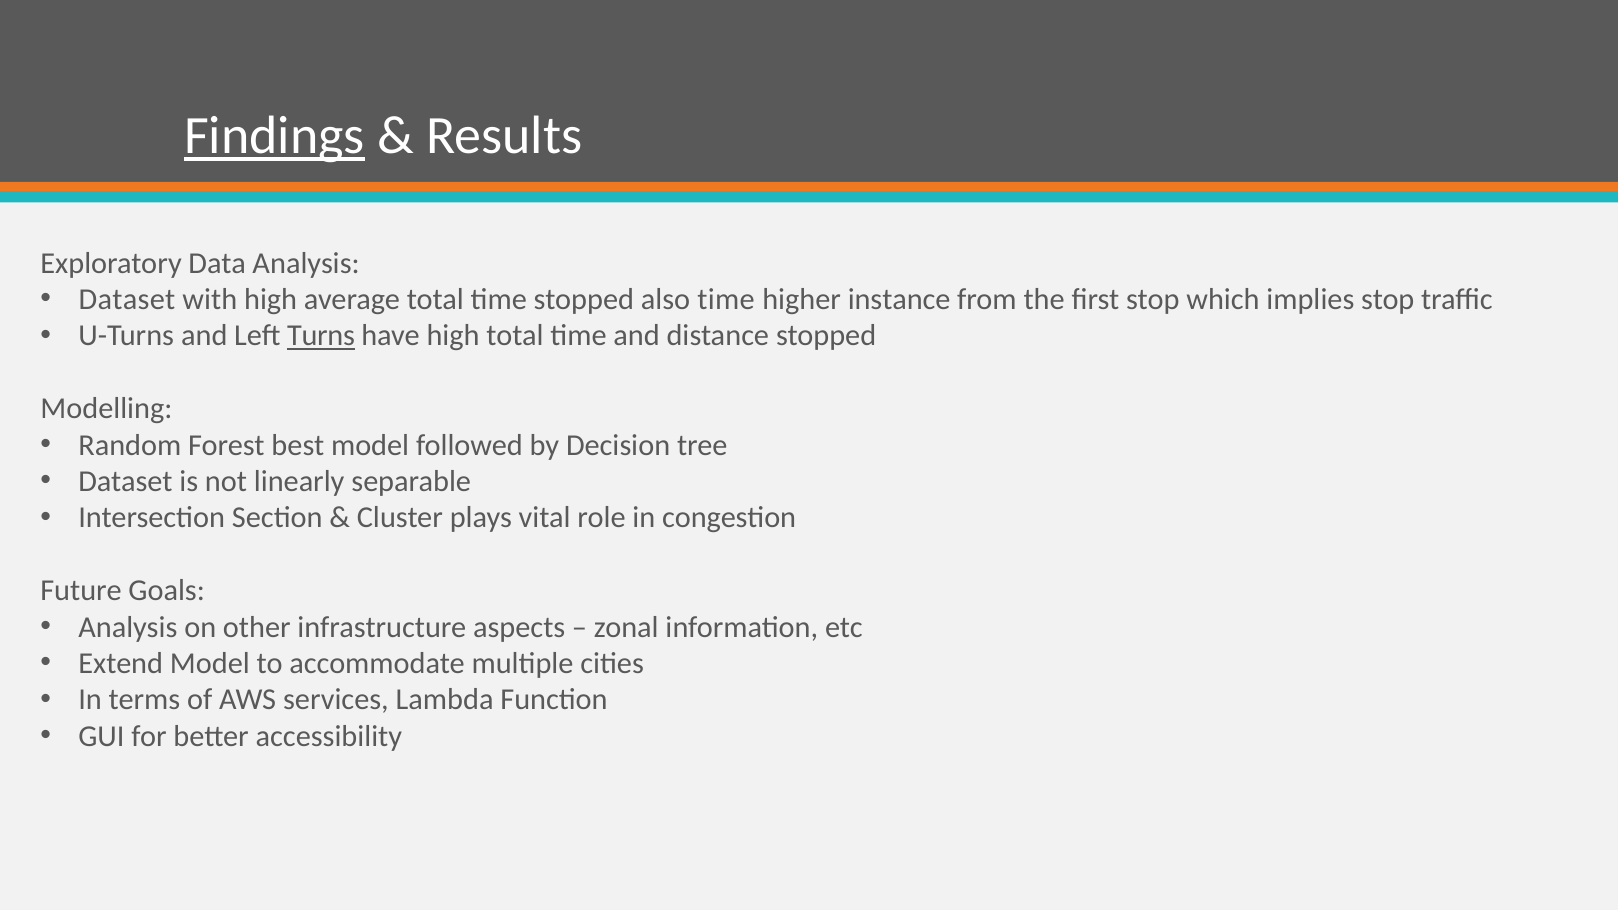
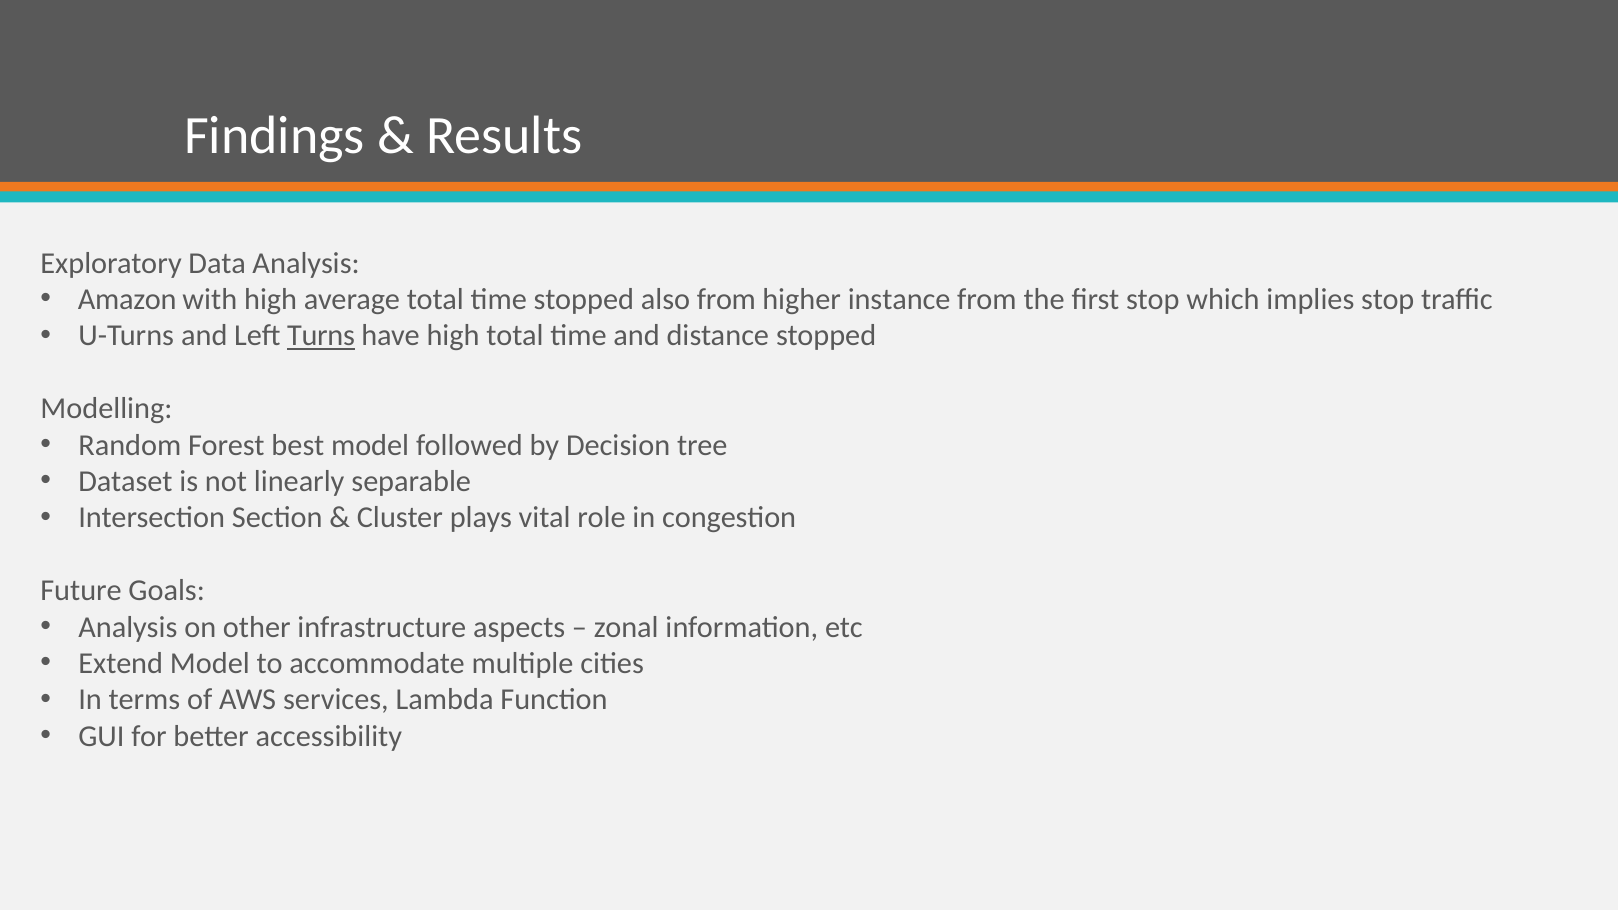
Findings underline: present -> none (274, 136)
Dataset: Dataset -> Amazon (127, 299)
also time: time -> from (726, 299)
